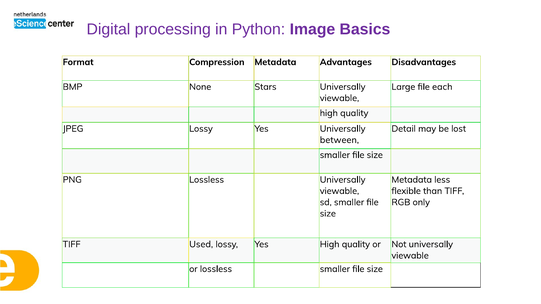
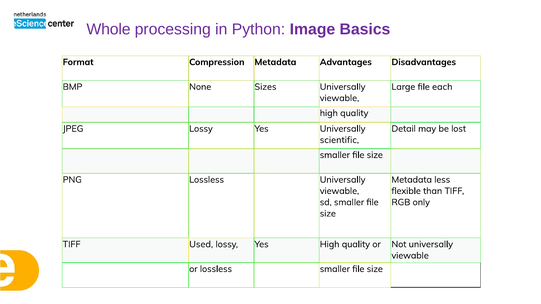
Digital: Digital -> Whole (109, 29)
None Stars: Stars -> Sizes (265, 87)
between: between -> scientific (339, 140)
